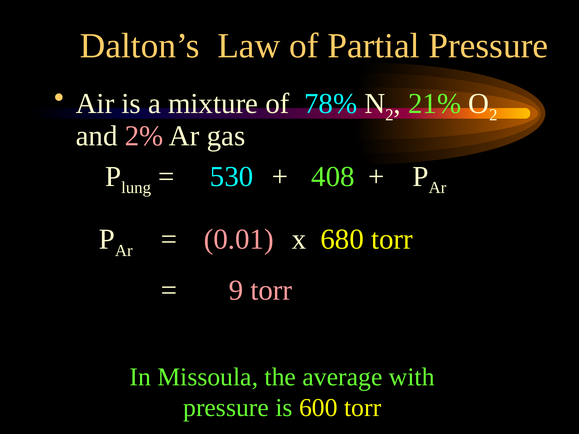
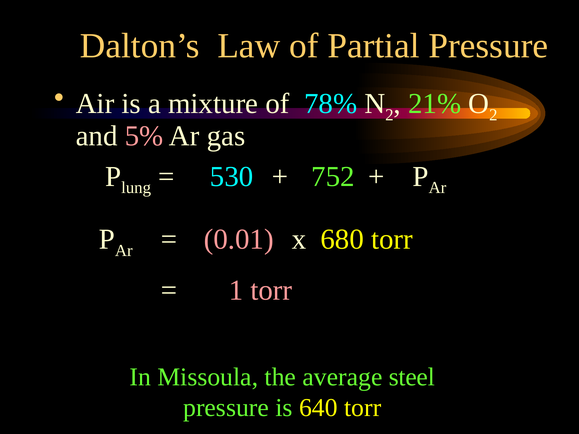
2%: 2% -> 5% (144, 136)
408: 408 -> 752 (333, 177)
9: 9 -> 1 (236, 290)
with: with -> steel (412, 377)
600: 600 -> 640 (318, 408)
